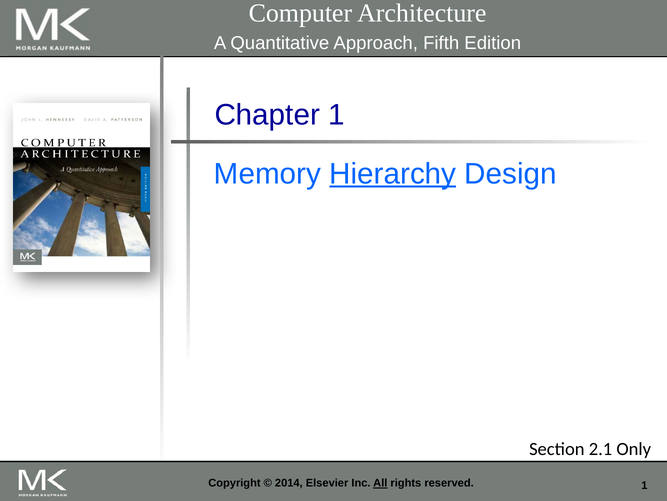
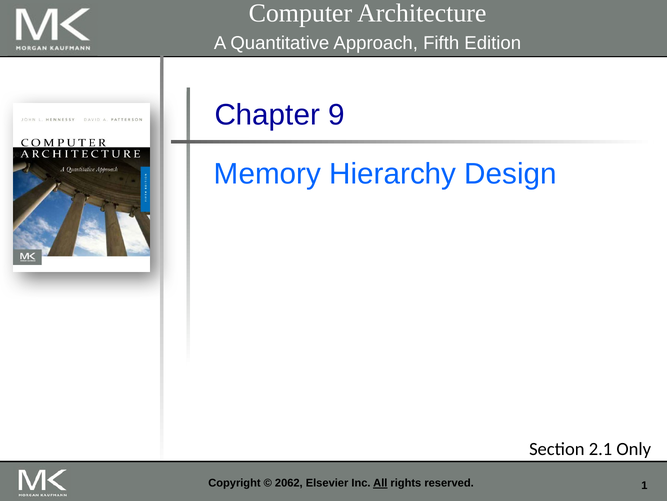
Chapter 1: 1 -> 9 (337, 115)
Hierarchy underline: present -> none (393, 173)
2014: 2014 -> 2062 (289, 482)
